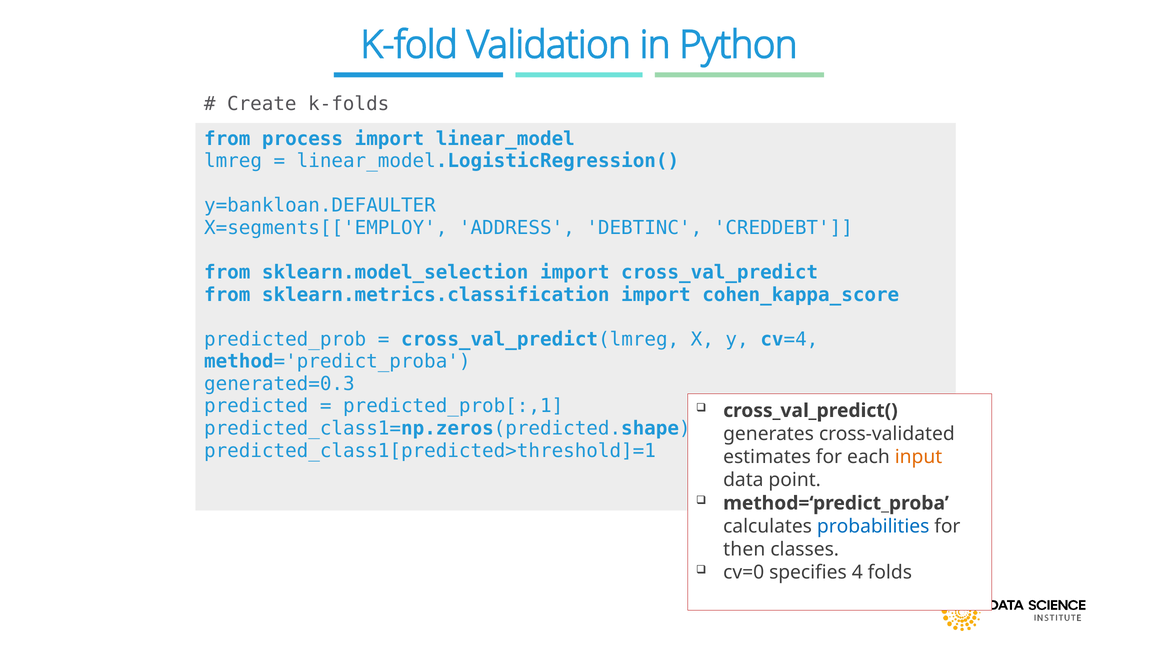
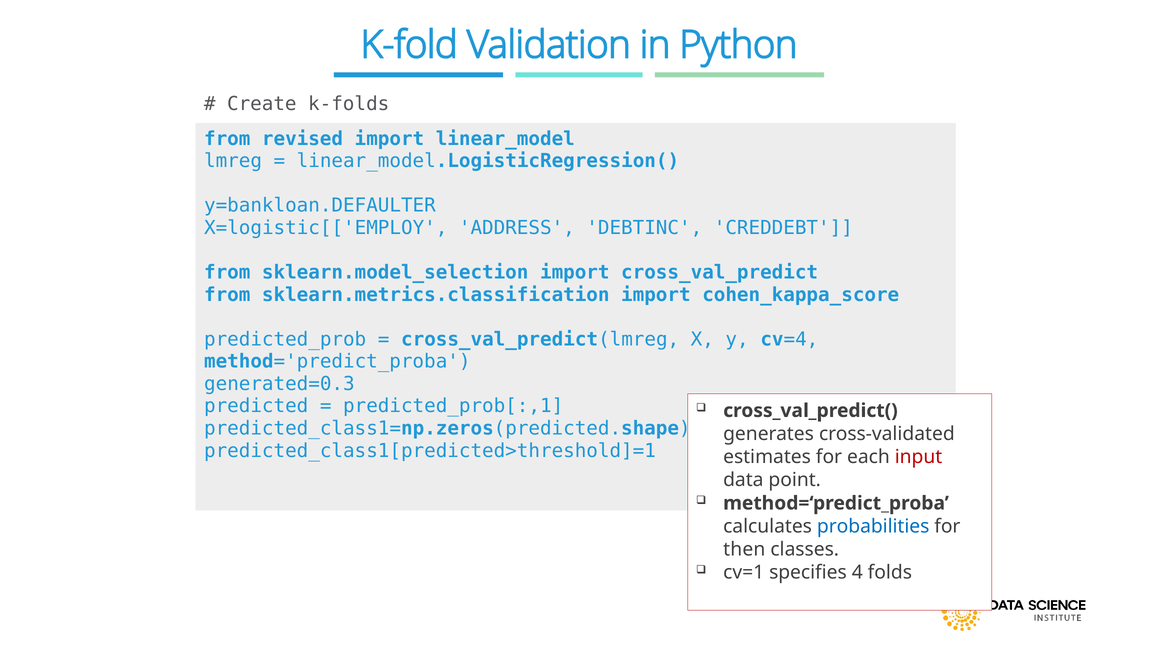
process: process -> revised (303, 139)
X=segments[['EMPLOY: X=segments[['EMPLOY -> X=logistic[['EMPLOY (326, 228)
input colour: orange -> red (919, 457)
cv=0: cv=0 -> cv=1 (744, 573)
